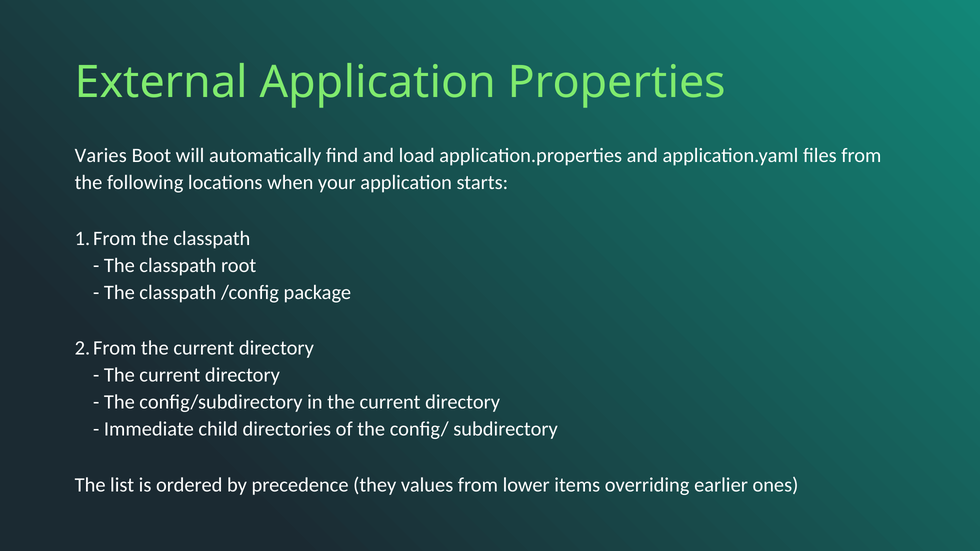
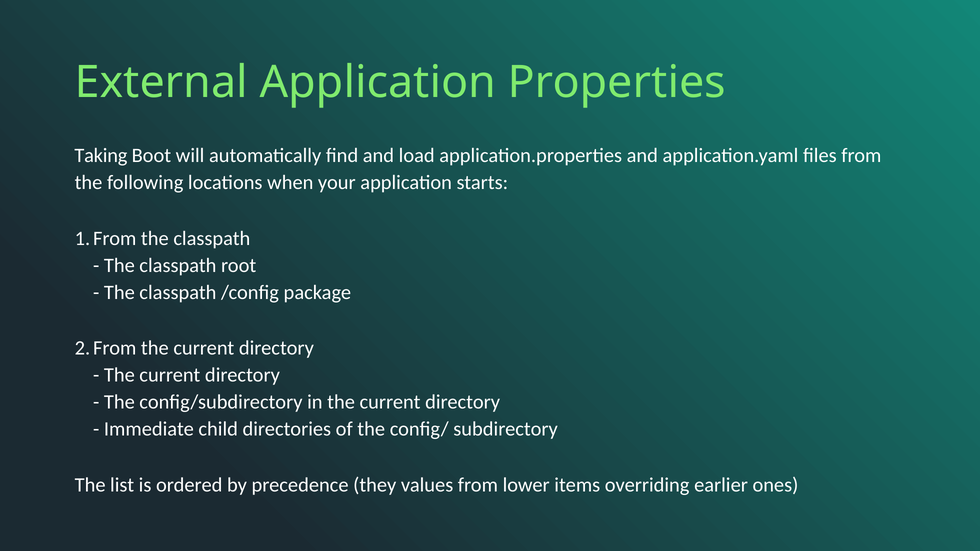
Varies: Varies -> Taking (101, 156)
